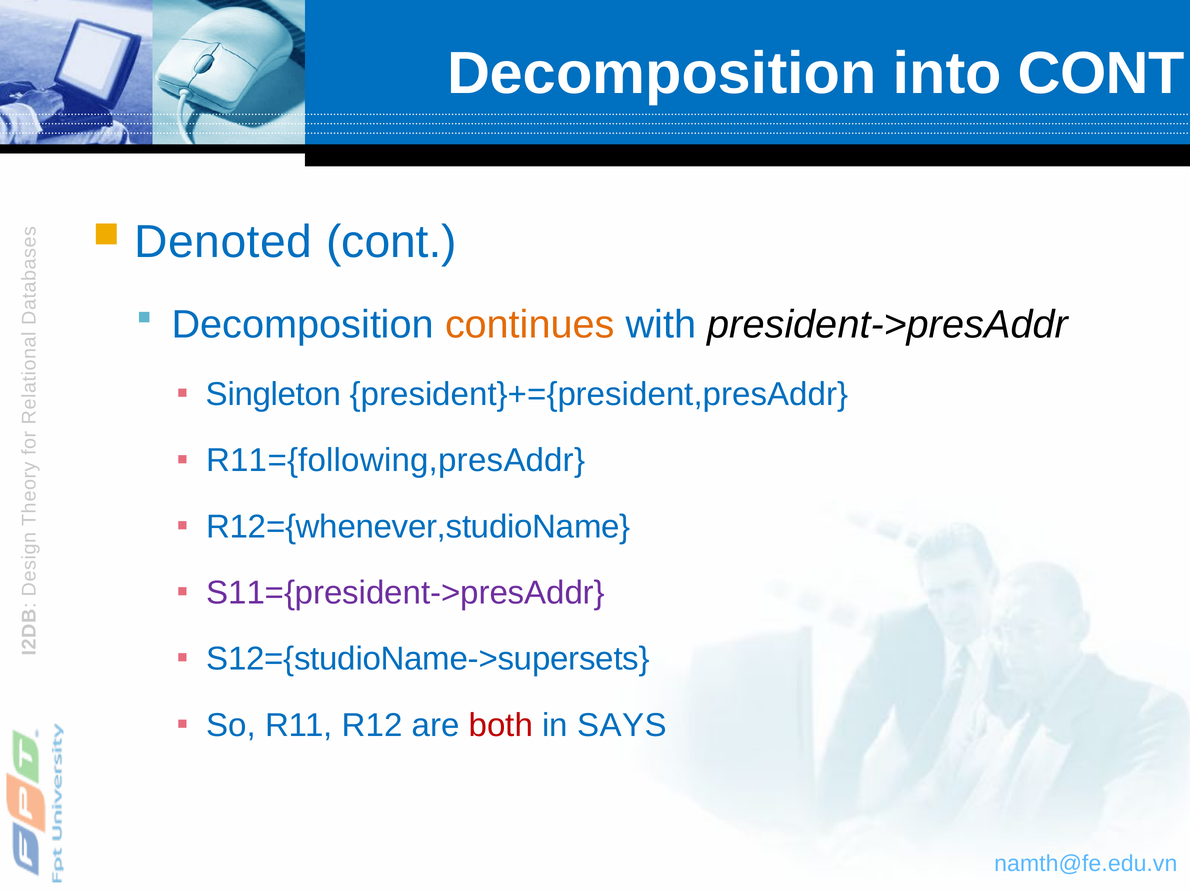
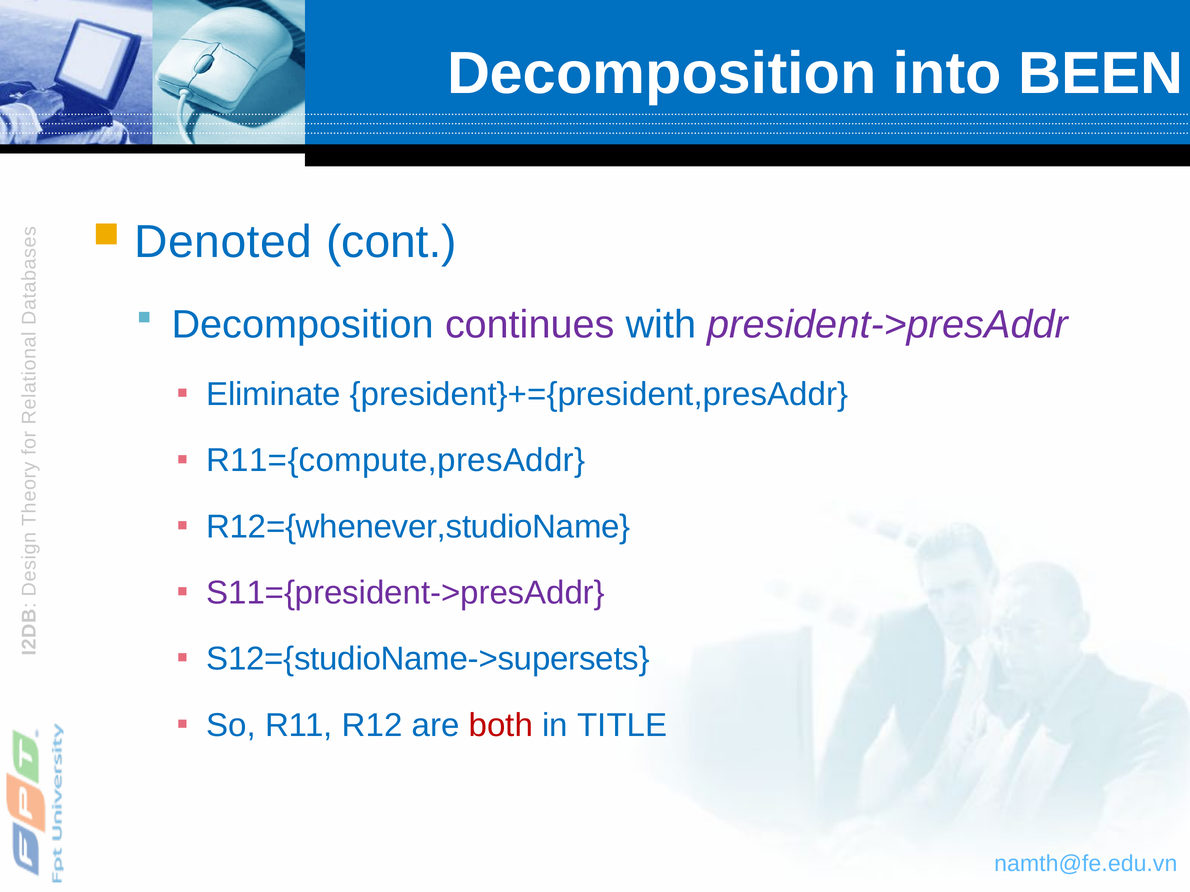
into CONT: CONT -> BEEN (1101, 74)
continues colour: orange -> purple (530, 325)
president->presAddr colour: black -> purple (888, 325)
Singleton: Singleton -> Eliminate (273, 395)
R11={following,presAddr: R11={following,presAddr -> R11={compute,presAddr (396, 461)
SAYS: SAYS -> TITLE (622, 726)
